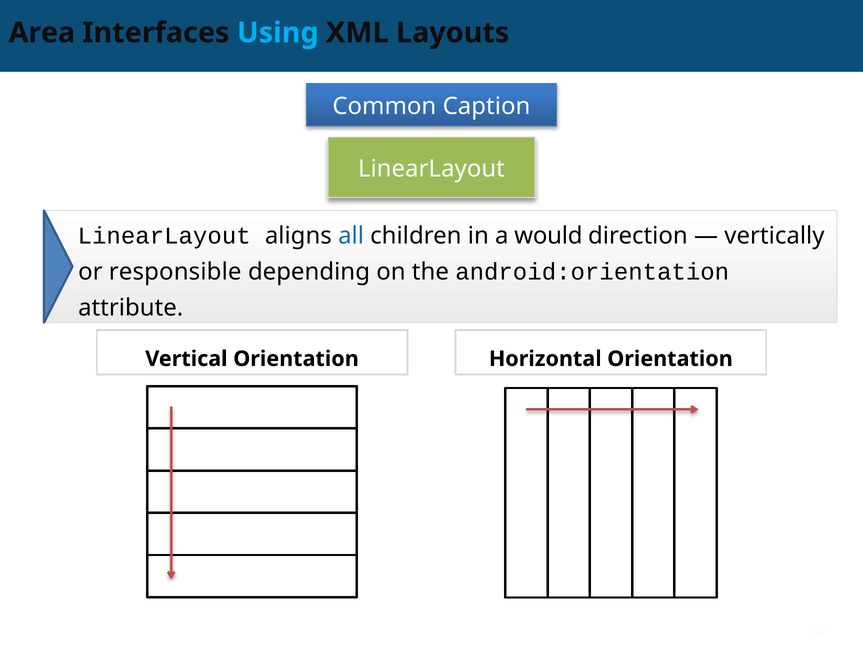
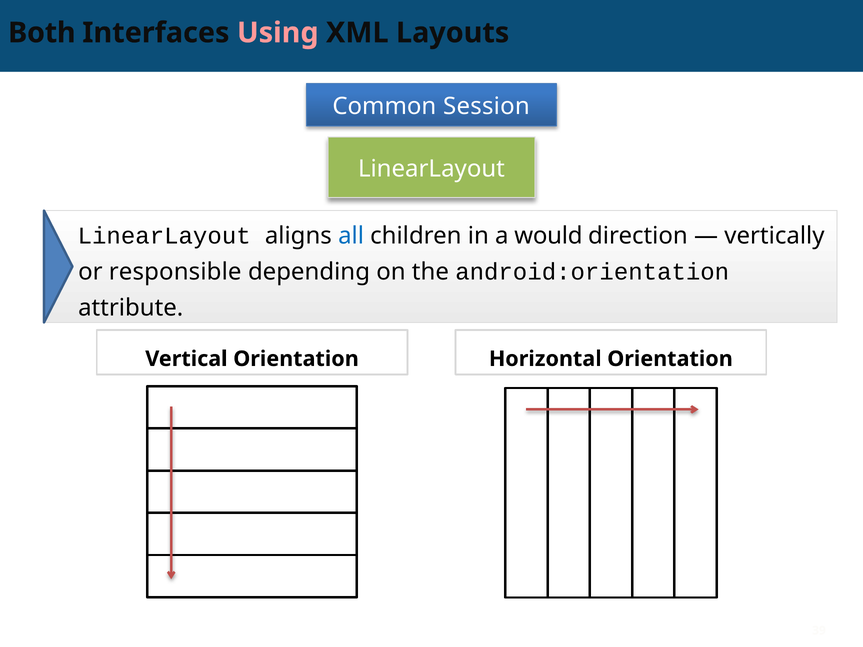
Area: Area -> Both (42, 33)
Using colour: light blue -> pink (278, 33)
Caption: Caption -> Session (486, 106)
